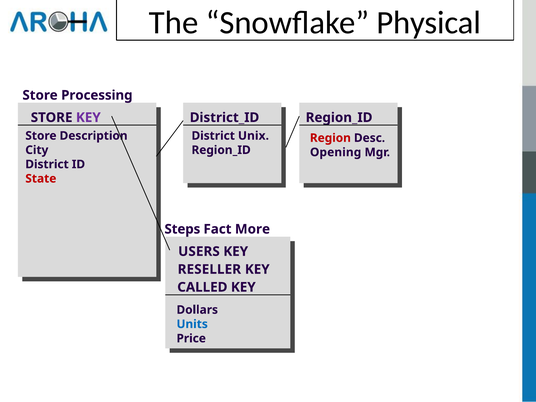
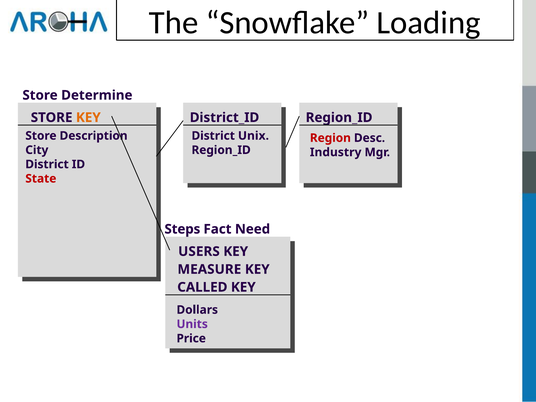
Physical: Physical -> Loading (429, 23)
Processing: Processing -> Determine (97, 95)
KEY colour: purple -> orange (88, 118)
Opening: Opening -> Industry (336, 152)
More: More -> Need (253, 229)
RESELLER: RESELLER -> MEASURE (209, 269)
Units colour: blue -> purple (192, 324)
